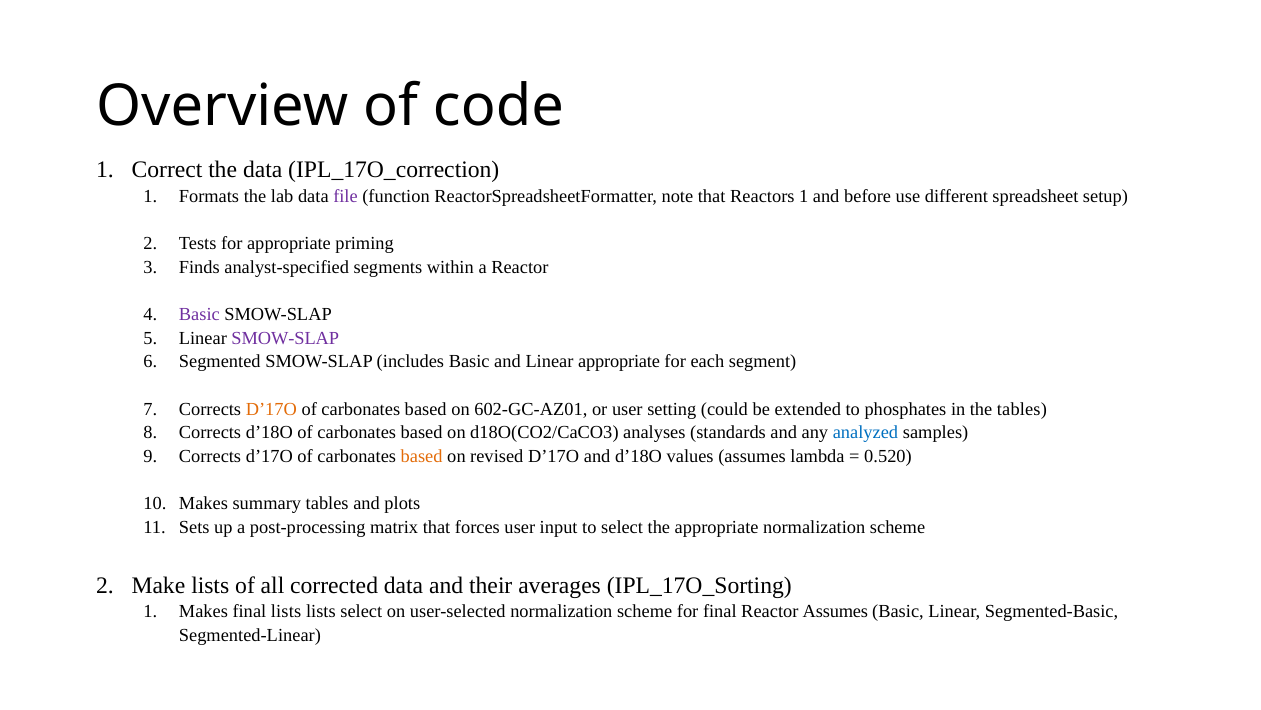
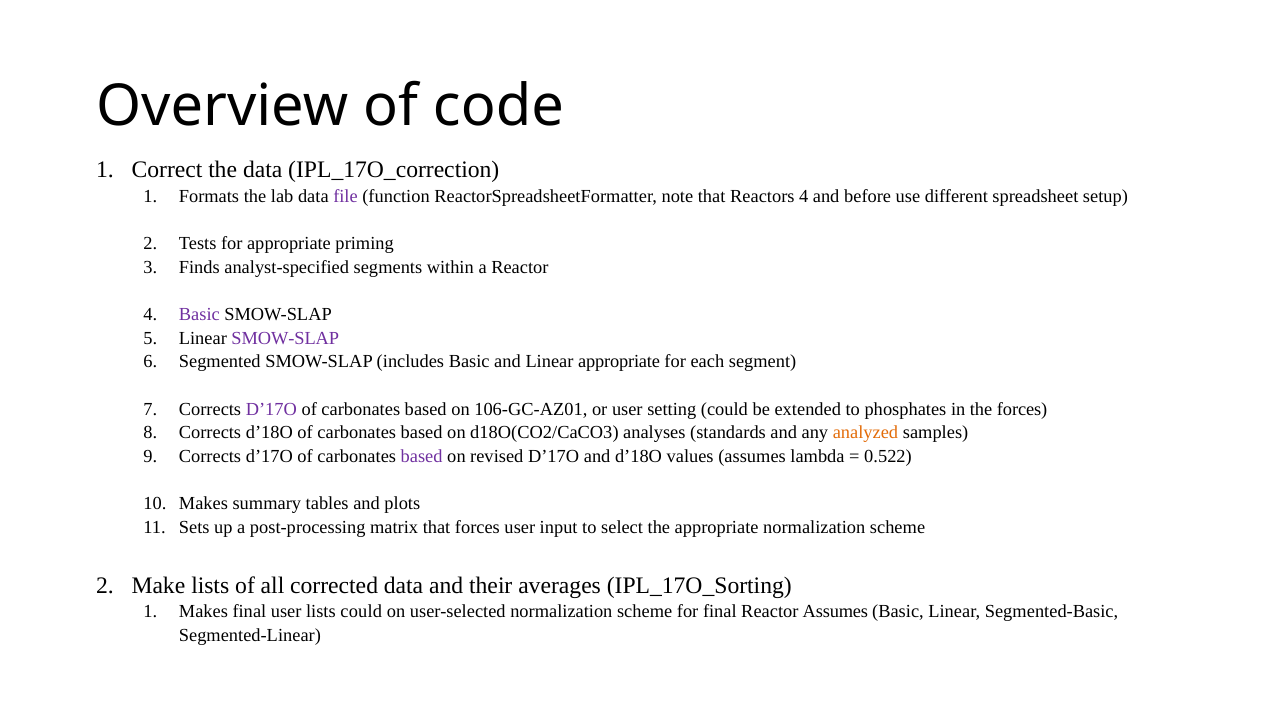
Reactors 1: 1 -> 4 (804, 196)
D’17O colour: orange -> purple (271, 409)
602-GC-AZ01: 602-GC-AZ01 -> 106-GC-AZ01 (531, 409)
the tables: tables -> forces (1022, 409)
analyzed colour: blue -> orange (865, 432)
based colour: orange -> purple (422, 456)
0.520: 0.520 -> 0.522 (888, 456)
final lists: lists -> user (286, 611)
lists select: select -> could (361, 611)
